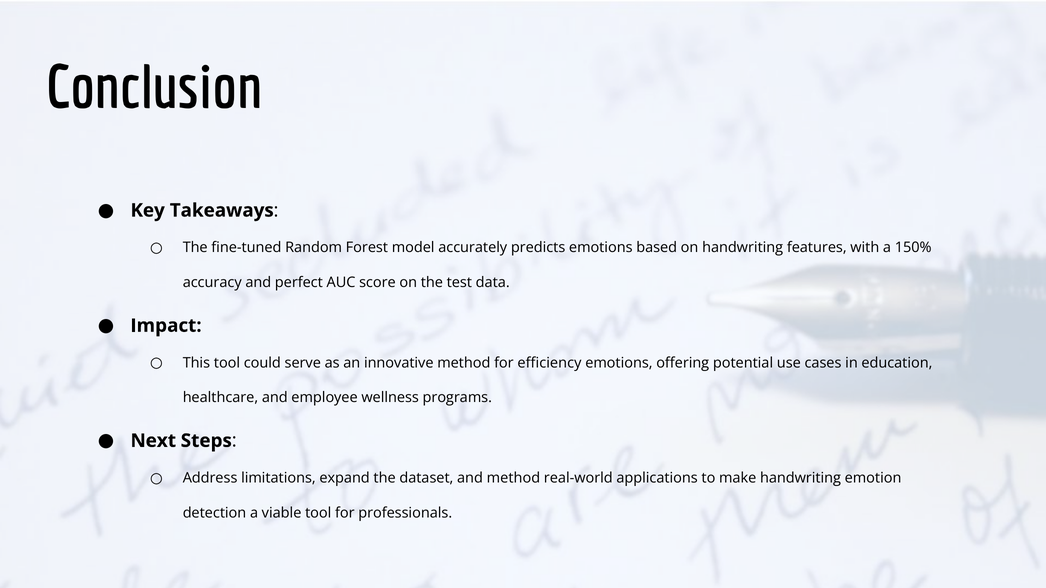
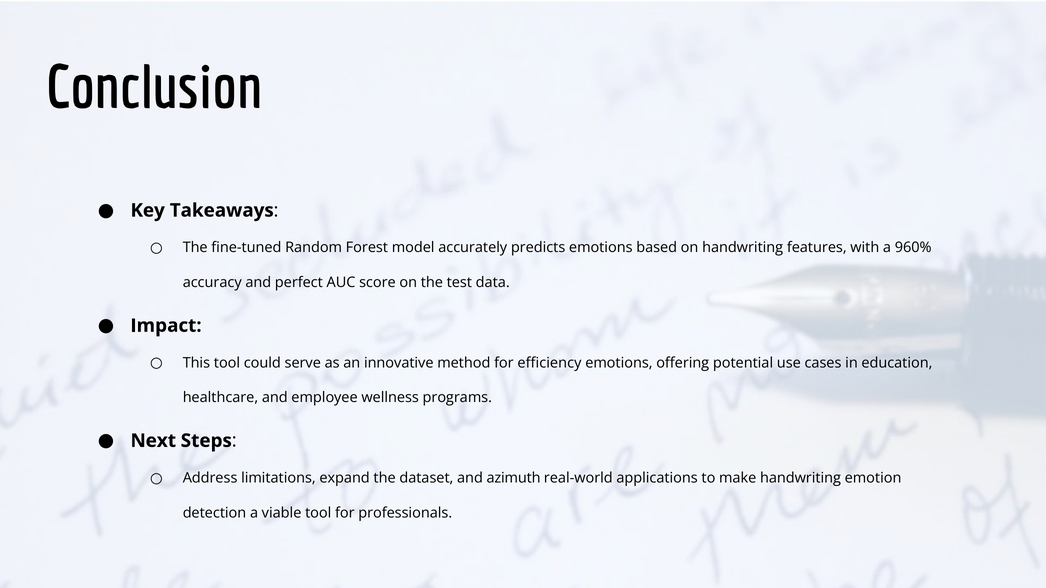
150%: 150% -> 960% (913, 248)
and method: method -> azimuth (514, 478)
